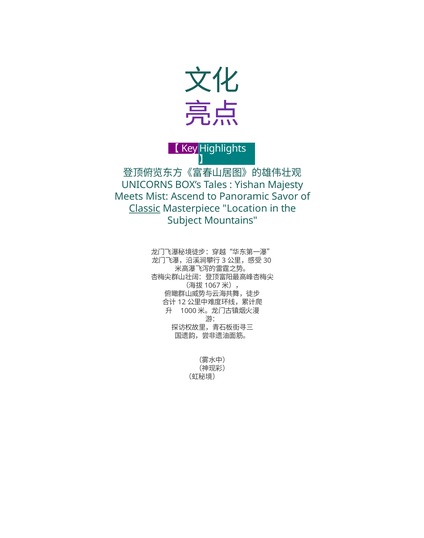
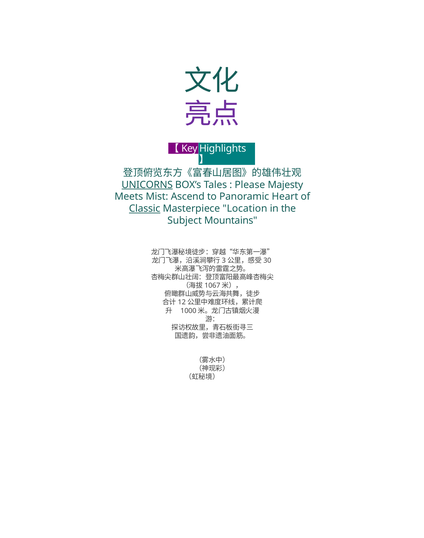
UNICORNS underline: none -> present (147, 185)
Yishan: Yishan -> Please (250, 185)
Savor: Savor -> Heart (285, 197)
